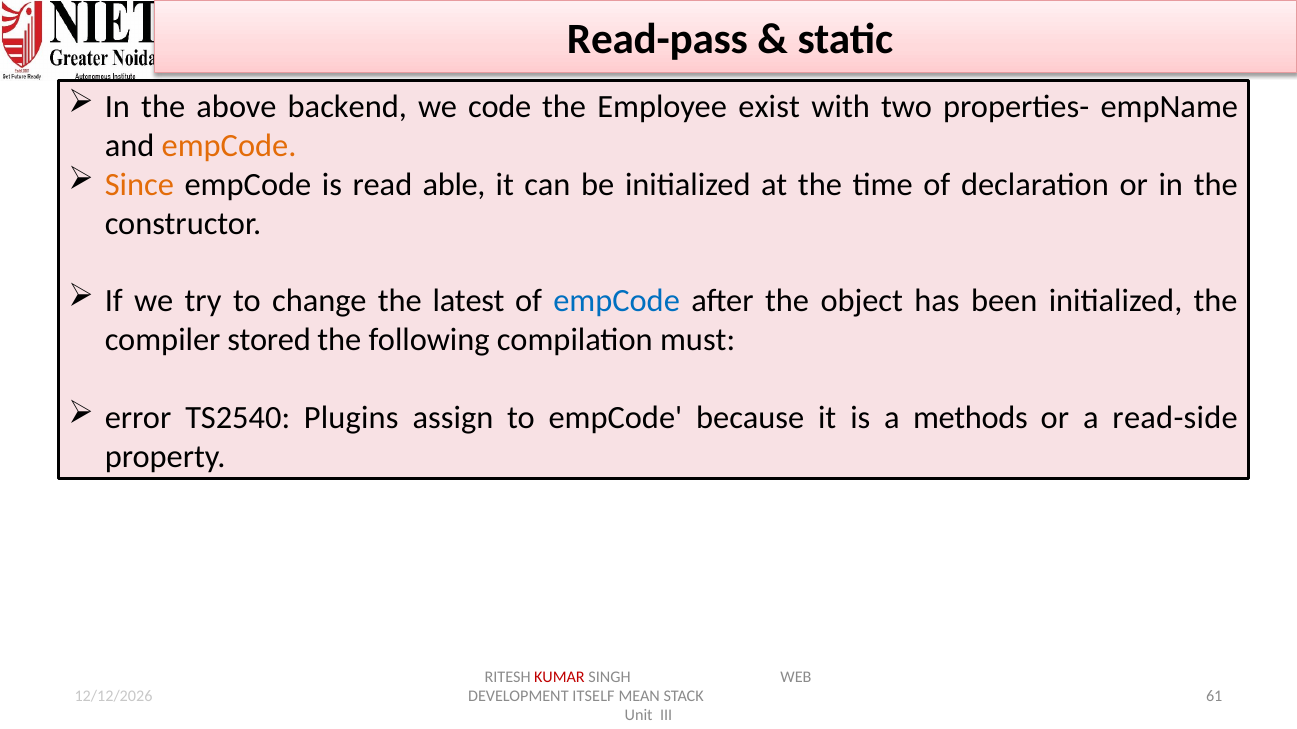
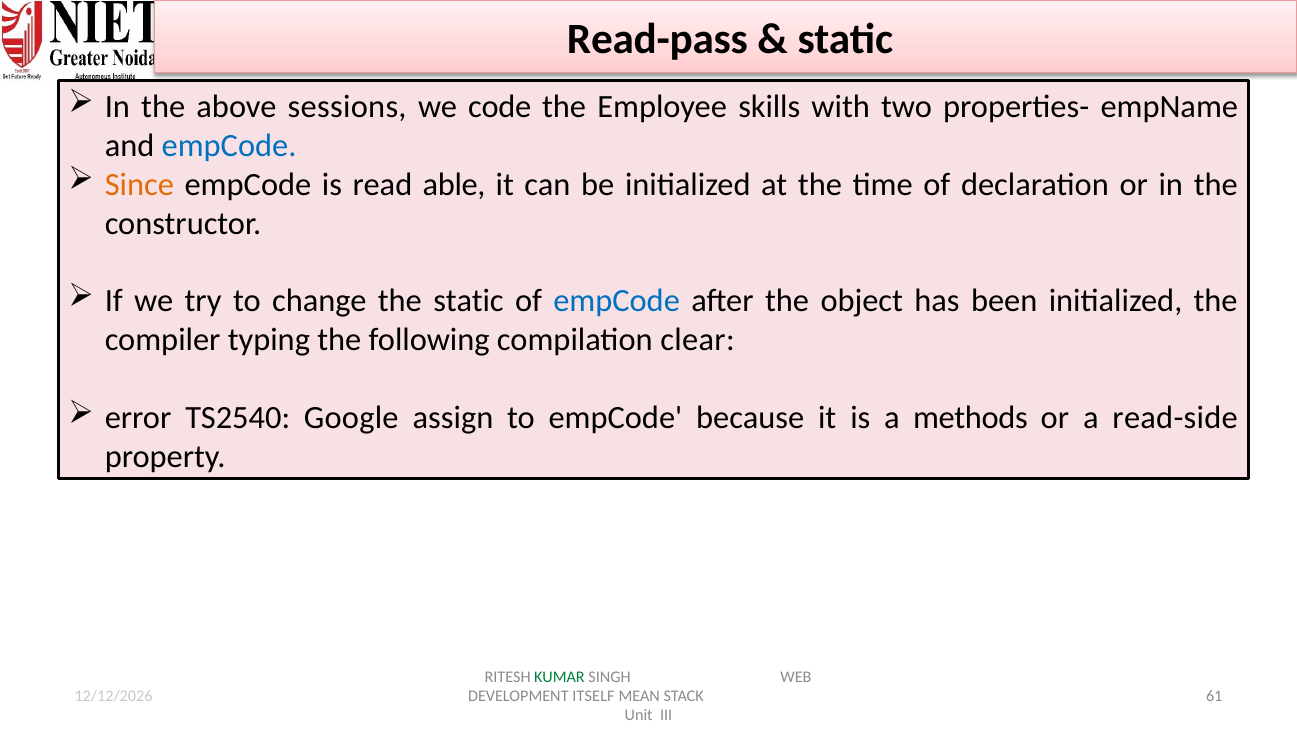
backend: backend -> sessions (347, 107)
exist: exist -> skills (769, 107)
empCode colour: orange -> blue (229, 146)
the latest: latest -> static (468, 301)
stored: stored -> typing (269, 340)
must: must -> clear (698, 340)
Plugins: Plugins -> Google (351, 418)
KUMAR colour: red -> green (559, 677)
